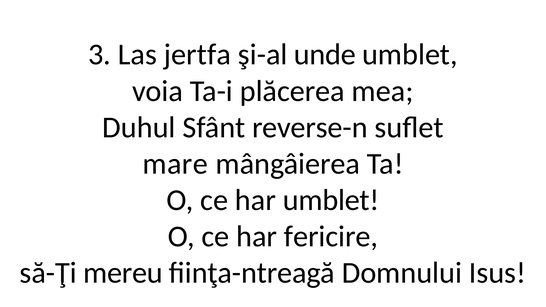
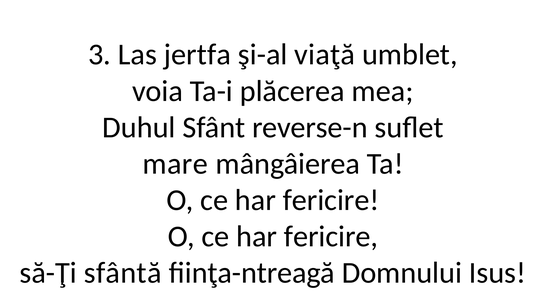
unde: unde -> viaţă (325, 55)
umblet: umblet -> fericire (331, 200)
mereu: mereu -> sfântă (123, 273)
